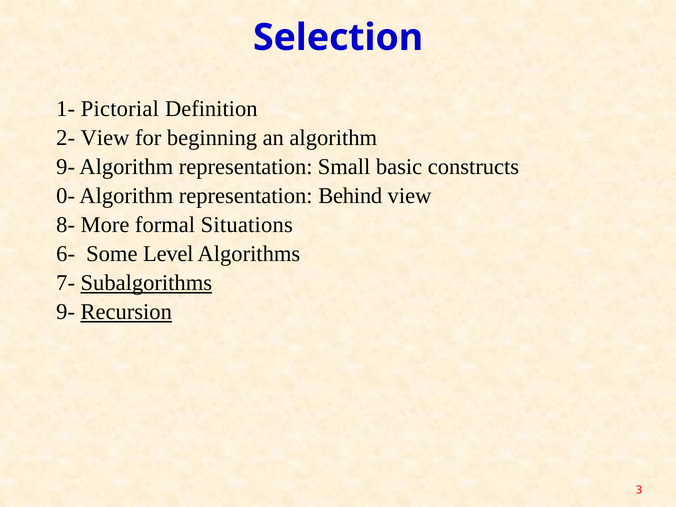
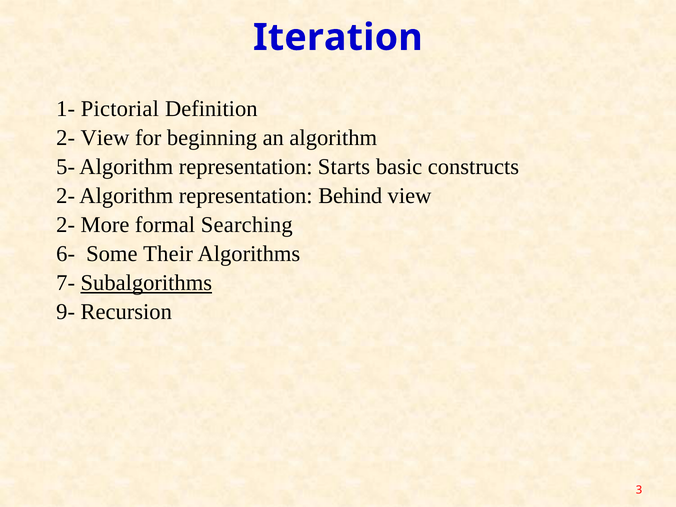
Selection: Selection -> Iteration (338, 38)
9-: 9- -> 5- (66, 167)
Small: Small -> Starts (344, 167)
0-: 0- -> 2- (66, 196)
8-: 8- -> 2- (66, 225)
Situations: Situations -> Searching (247, 225)
Level: Level -> Their (168, 254)
Recursion underline: present -> none (126, 312)
